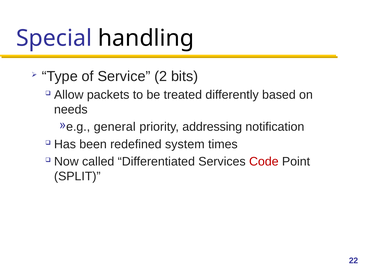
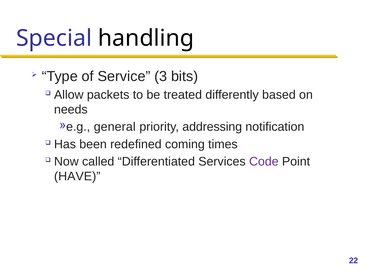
2: 2 -> 3 (161, 76)
system: system -> coming (185, 144)
Code colour: red -> purple (264, 161)
SPLIT: SPLIT -> HAVE (77, 176)
